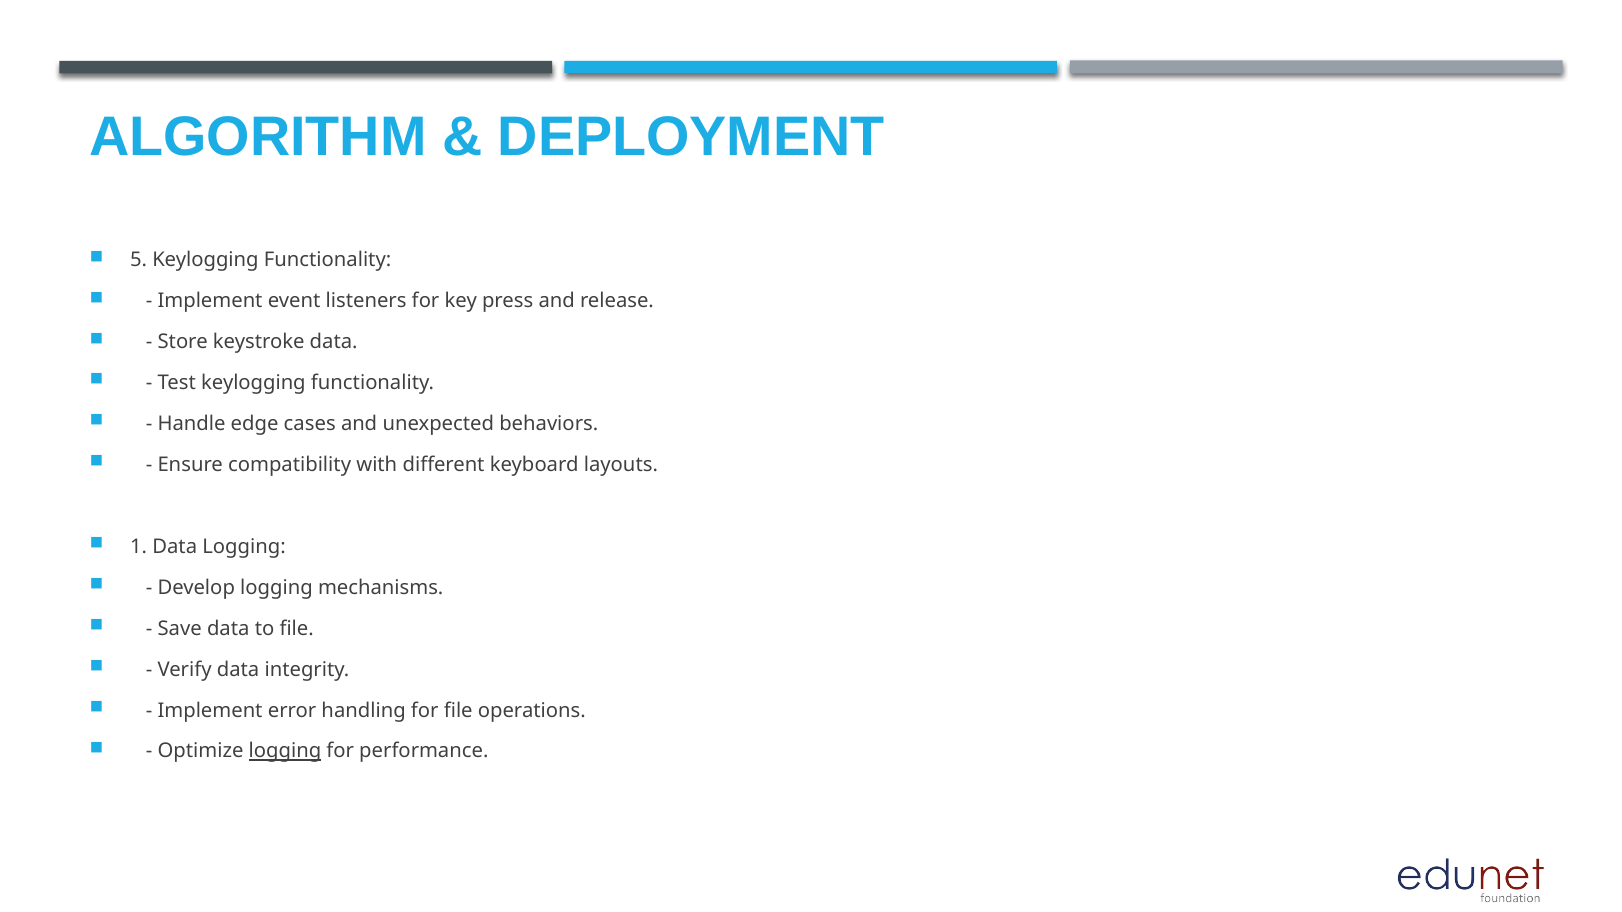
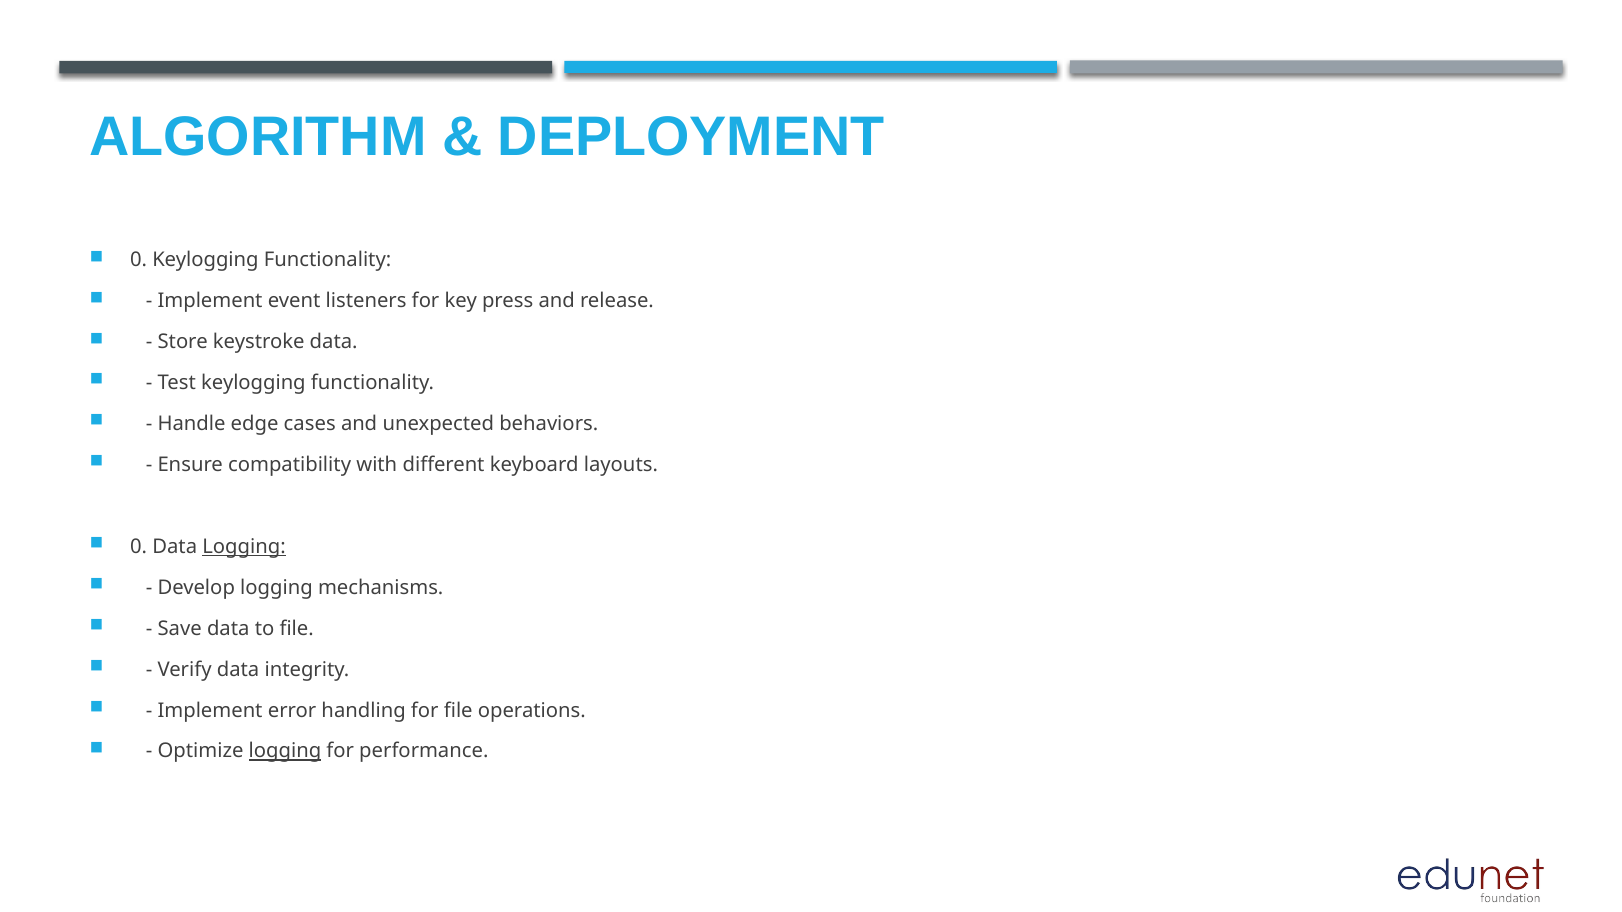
5: 5 -> 0 (139, 260)
1: 1 -> 0 (139, 547)
Logging underline: none -> present (244, 547)
